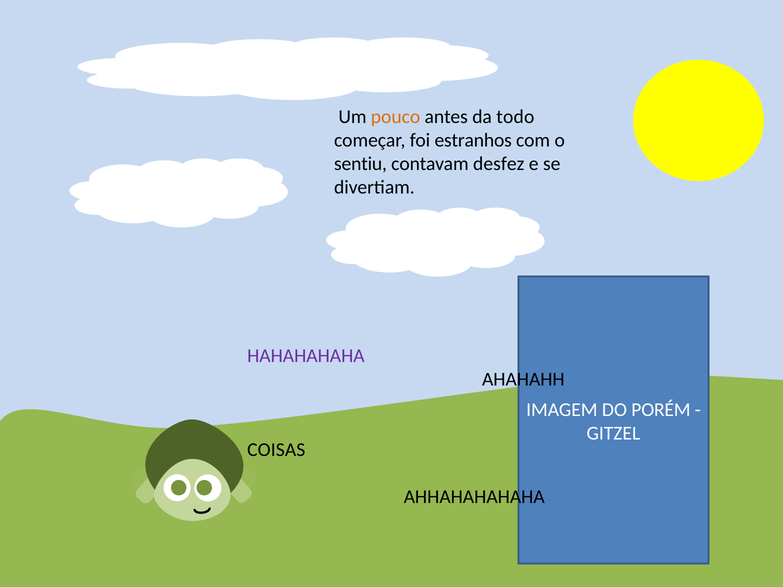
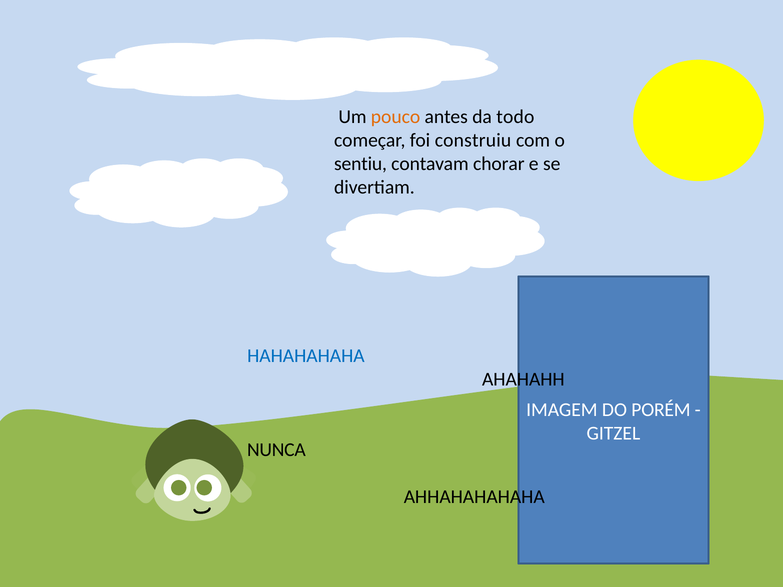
estranhos: estranhos -> construiu (473, 140)
desfez: desfez -> chorar (499, 164)
HAHAHAHAHA colour: purple -> blue (306, 356)
COISAS: COISAS -> NUNCA (276, 450)
